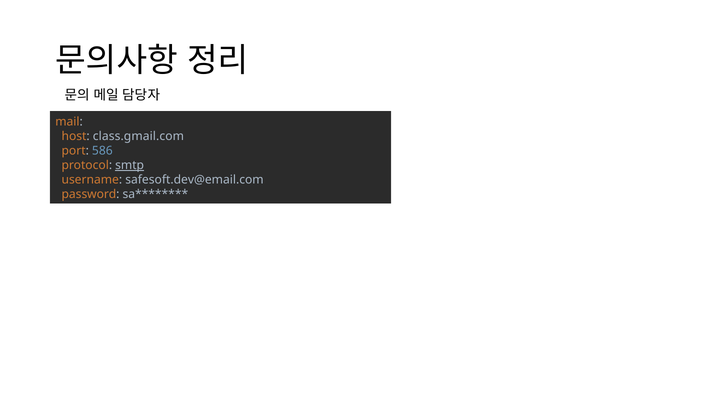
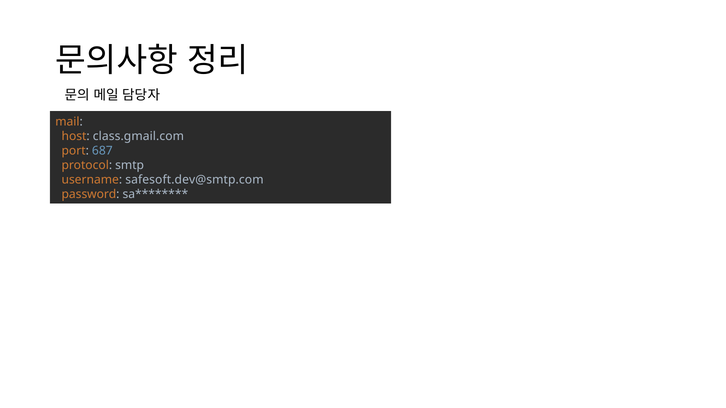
586: 586 -> 687 (102, 151)
smtp underline: present -> none (130, 166)
safesoft.dev@email.com: safesoft.dev@email.com -> safesoft.dev@smtp.com (194, 180)
